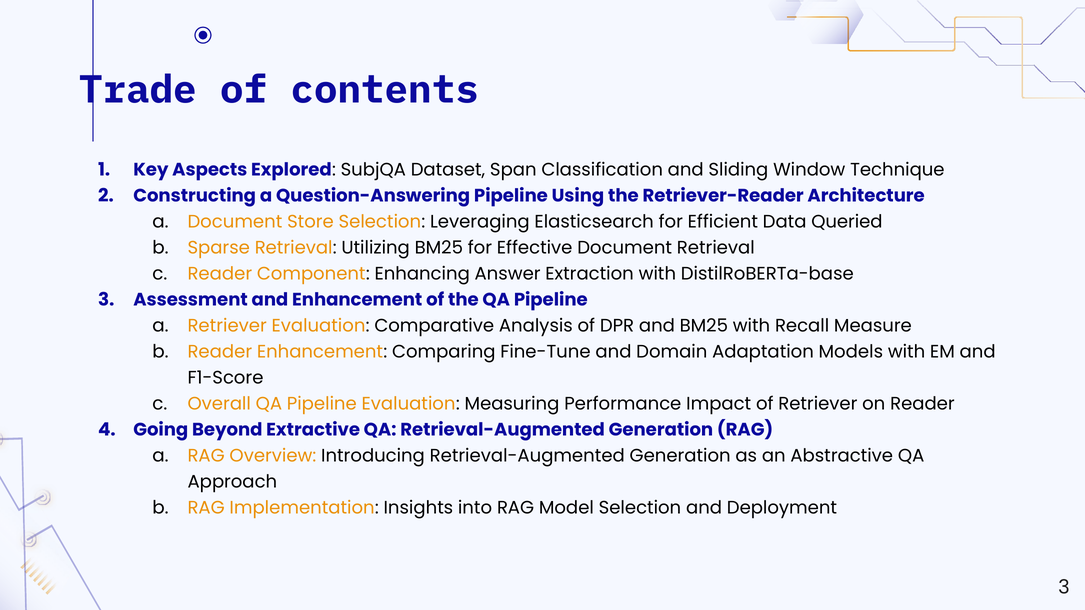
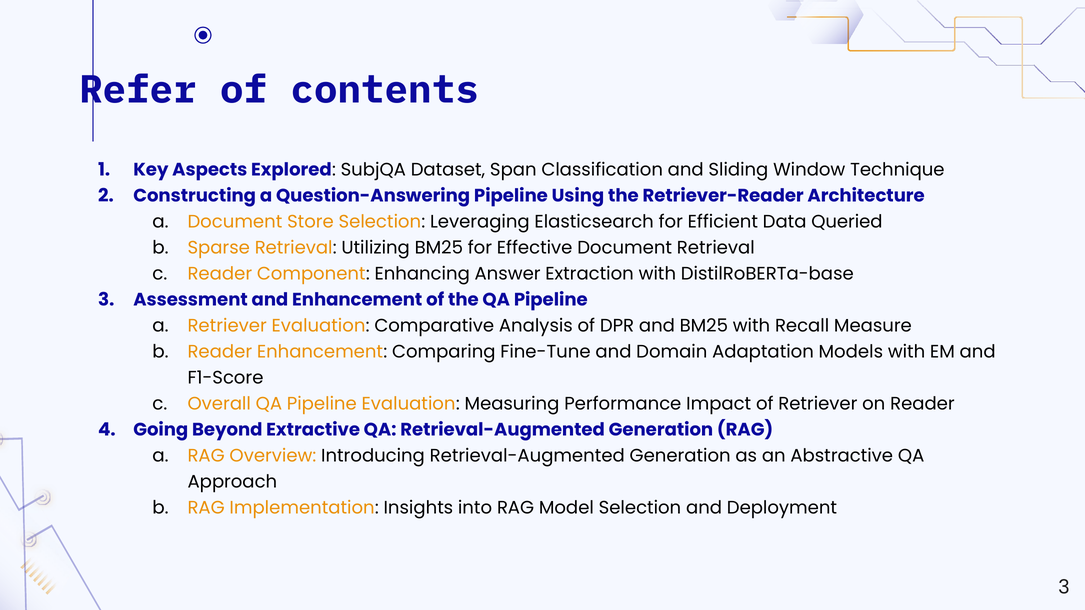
Trade: Trade -> Refer (138, 90)
